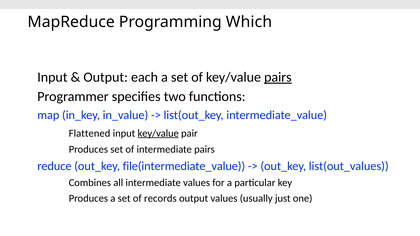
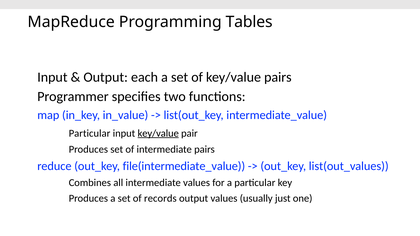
Which: Which -> Tables (249, 22)
pairs underline: present -> none (278, 77)
Flattened: Flattened -> Particular (90, 133)
